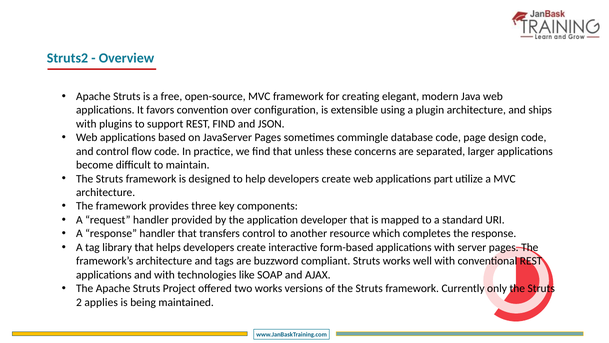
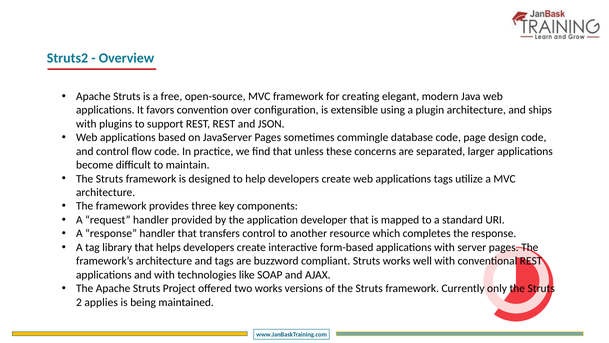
REST FIND: FIND -> REST (224, 124)
applications part: part -> tags (443, 179)
